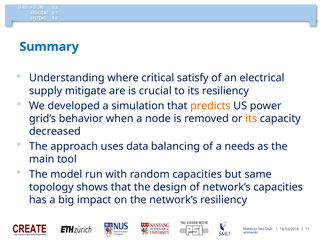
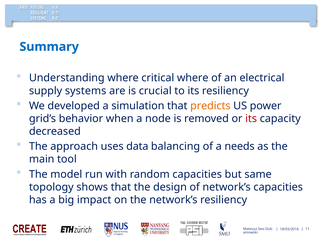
critical satisfy: satisfy -> where (193, 78)
mitigate: mitigate -> systems (86, 91)
its colour: orange -> red (251, 119)
